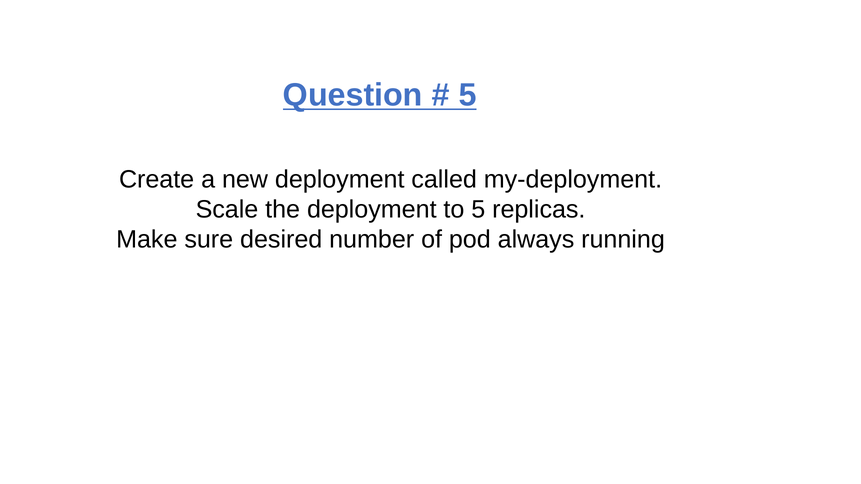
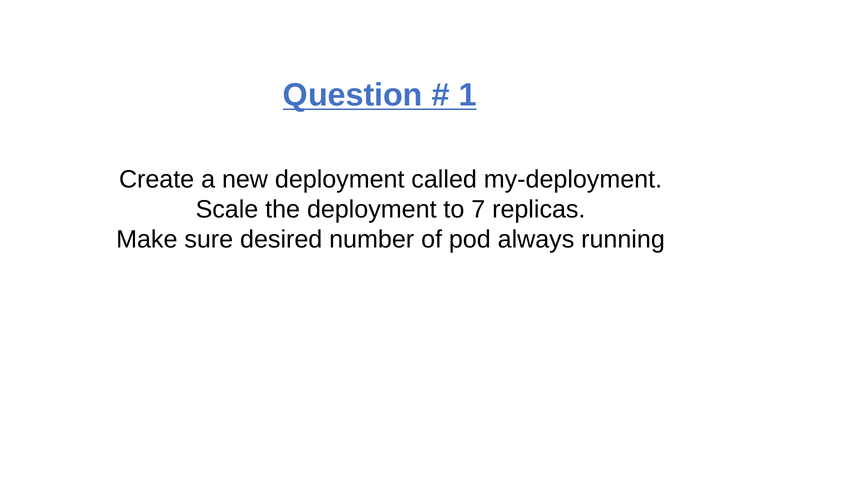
5: 5 -> 1 (468, 95)
to 5: 5 -> 7 (478, 210)
